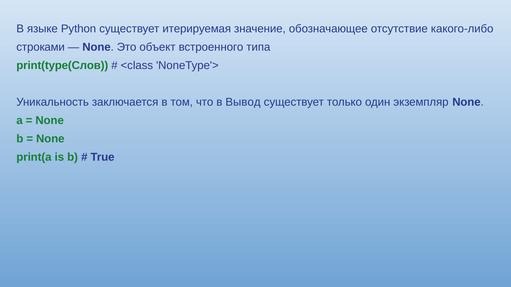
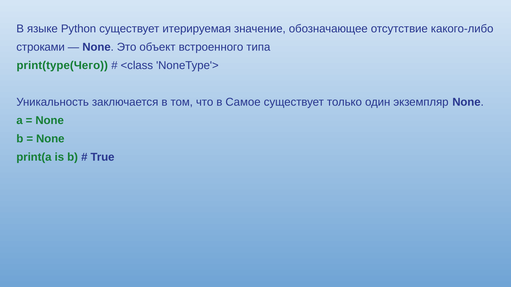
print(type(Слов: print(type(Слов -> print(type(Чего (62, 66)
Вывод: Вывод -> Самое (243, 102)
